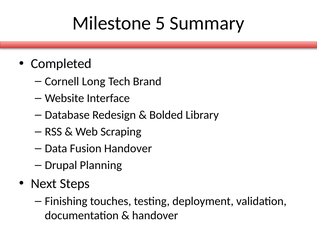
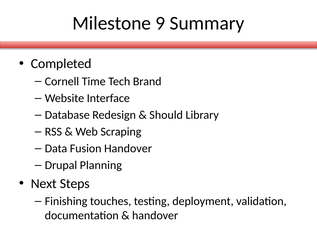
5: 5 -> 9 (160, 23)
Long: Long -> Time (94, 81)
Bolded: Bolded -> Should (166, 115)
